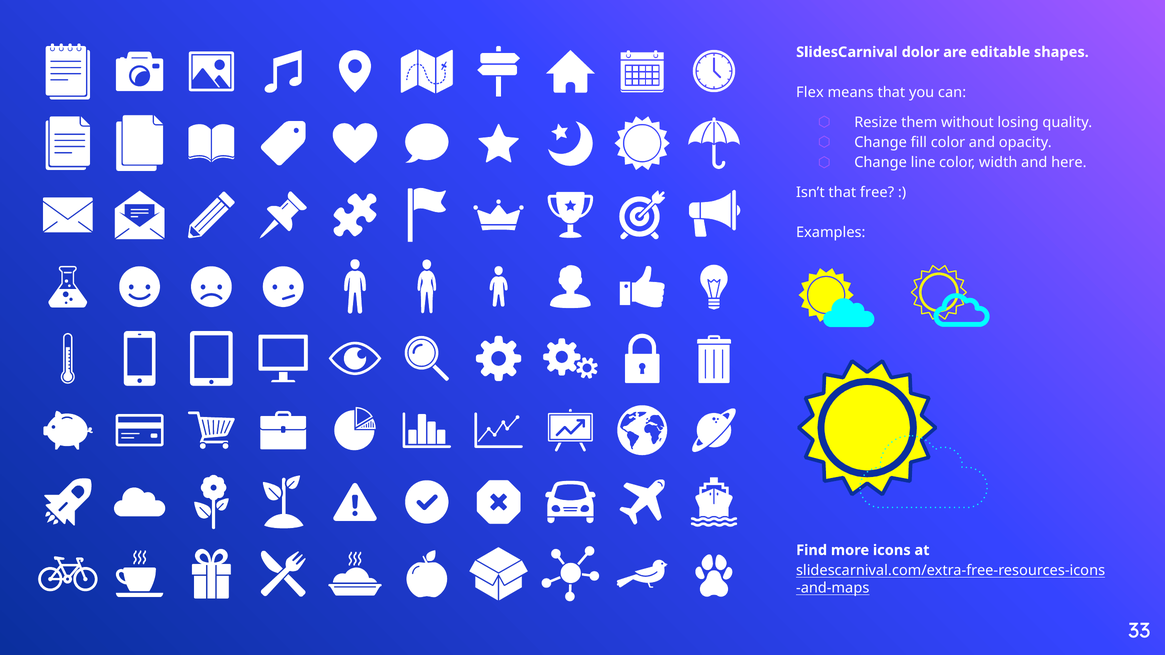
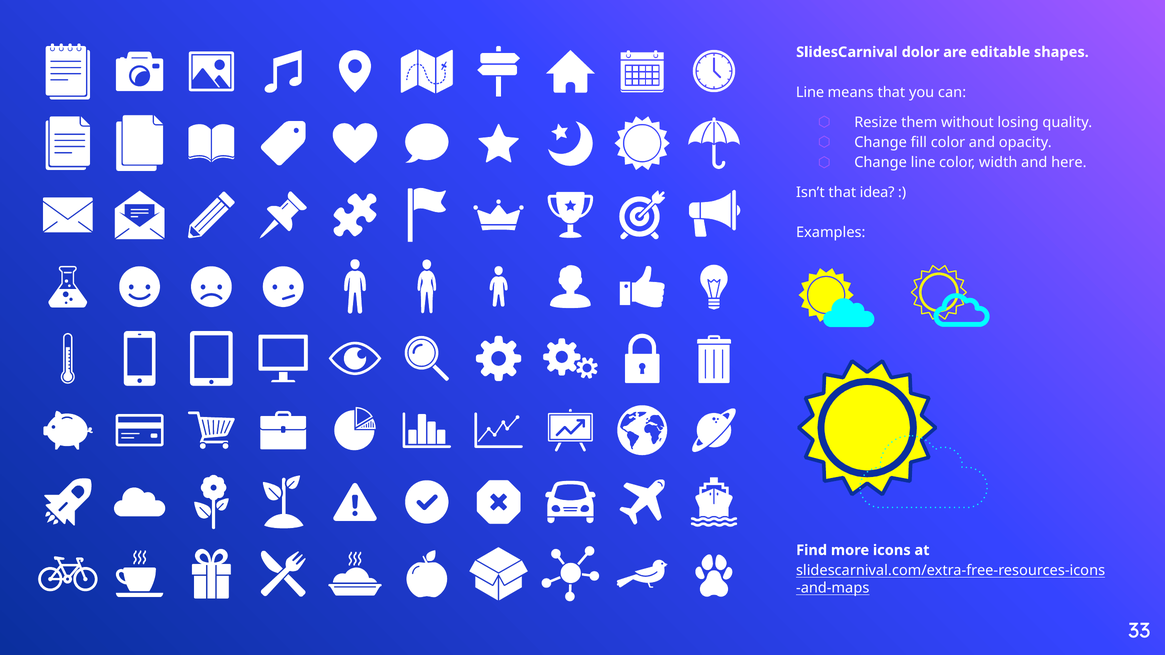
Flex: Flex -> Line (810, 92)
free: free -> idea (877, 192)
